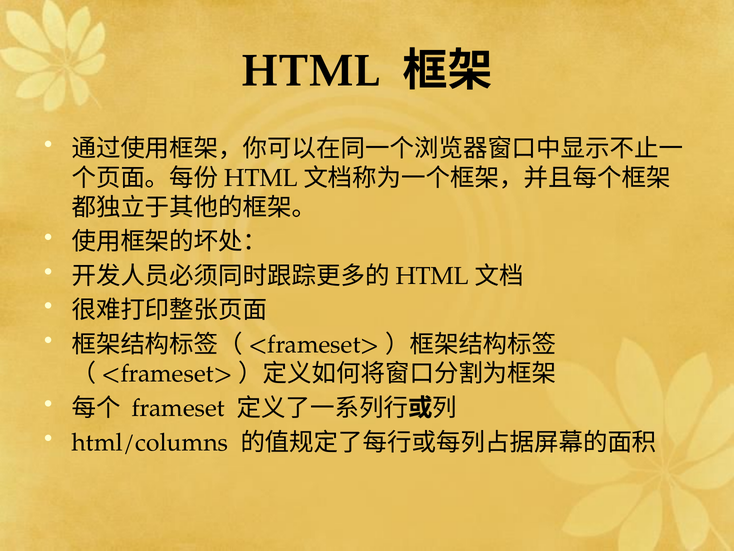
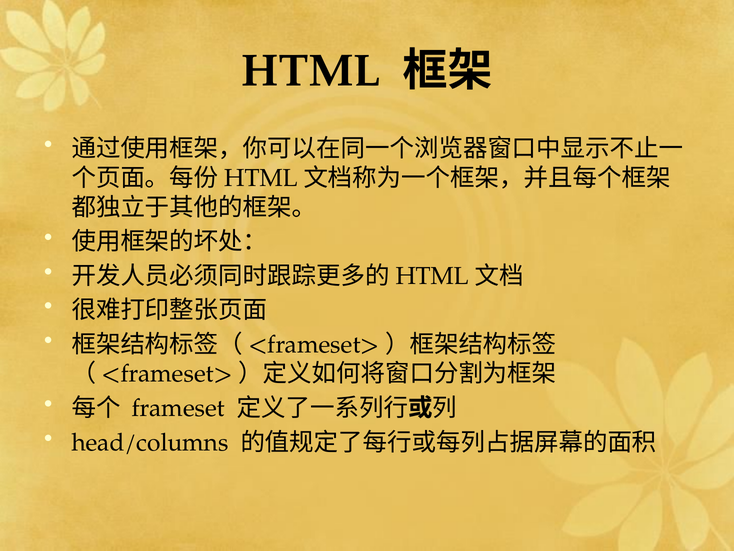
html/columns: html/columns -> head/columns (150, 442)
